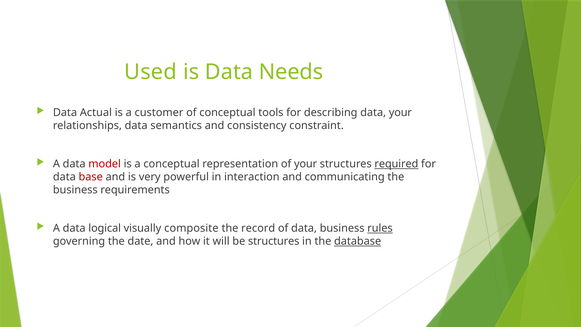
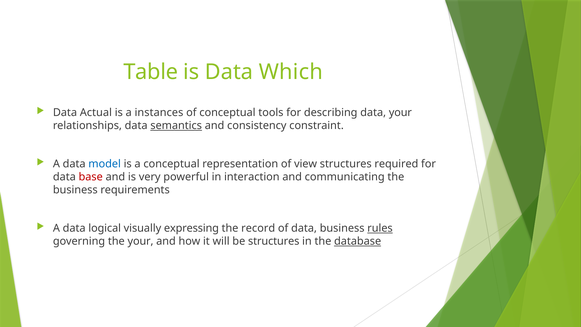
Used: Used -> Table (151, 72)
Needs: Needs -> Which (291, 72)
customer: customer -> instances (159, 112)
semantics underline: none -> present (176, 126)
model colour: red -> blue (105, 164)
of your: your -> view (306, 164)
required underline: present -> none (396, 164)
composite: composite -> expressing (191, 228)
the date: date -> your (141, 241)
